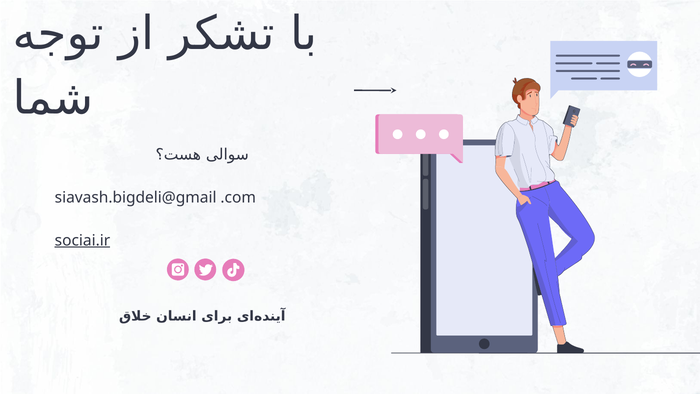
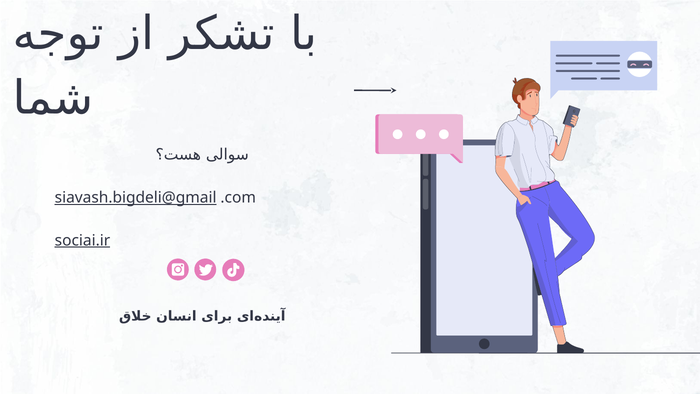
siavash.bigdeli@gmail underline: none -> present (136, 197)
